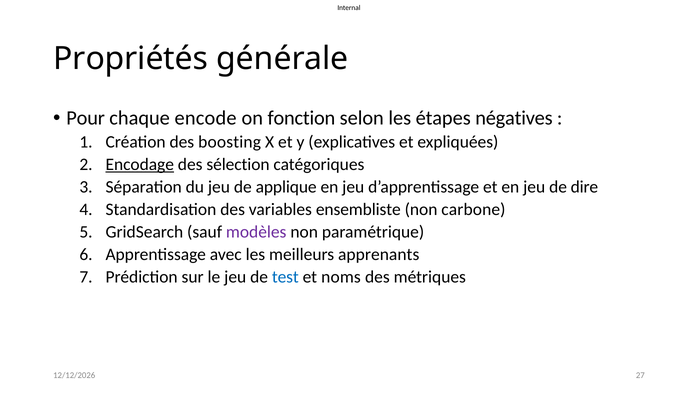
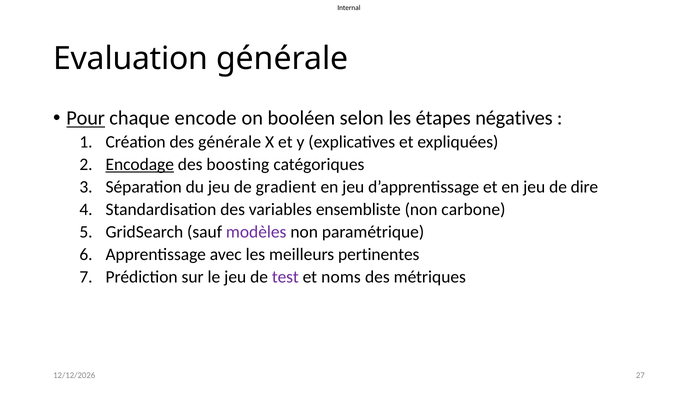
Propriétés: Propriétés -> Evaluation (131, 59)
Pour underline: none -> present (86, 118)
fonction: fonction -> booléen (301, 118)
des boosting: boosting -> générale (230, 142)
sélection: sélection -> boosting (238, 165)
applique: applique -> gradient (286, 187)
apprenants: apprenants -> pertinentes (379, 254)
test colour: blue -> purple (285, 277)
